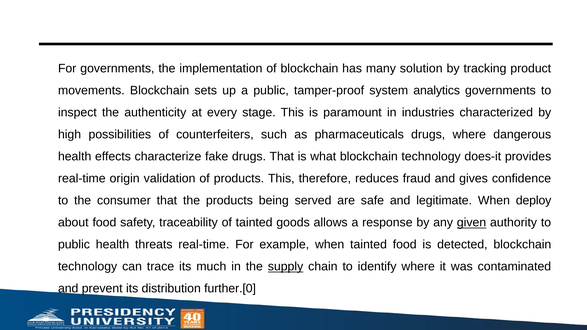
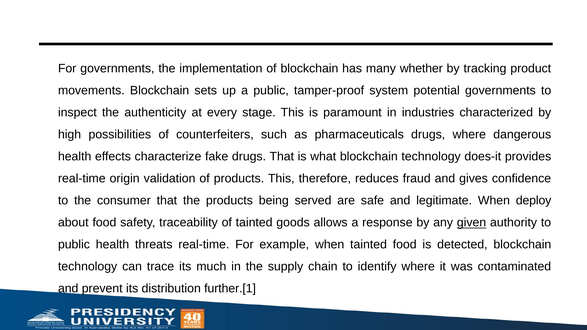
solution: solution -> whether (421, 69)
analytics: analytics -> potential (437, 91)
supply underline: present -> none (286, 267)
further.[0: further.[0 -> further.[1 (230, 289)
